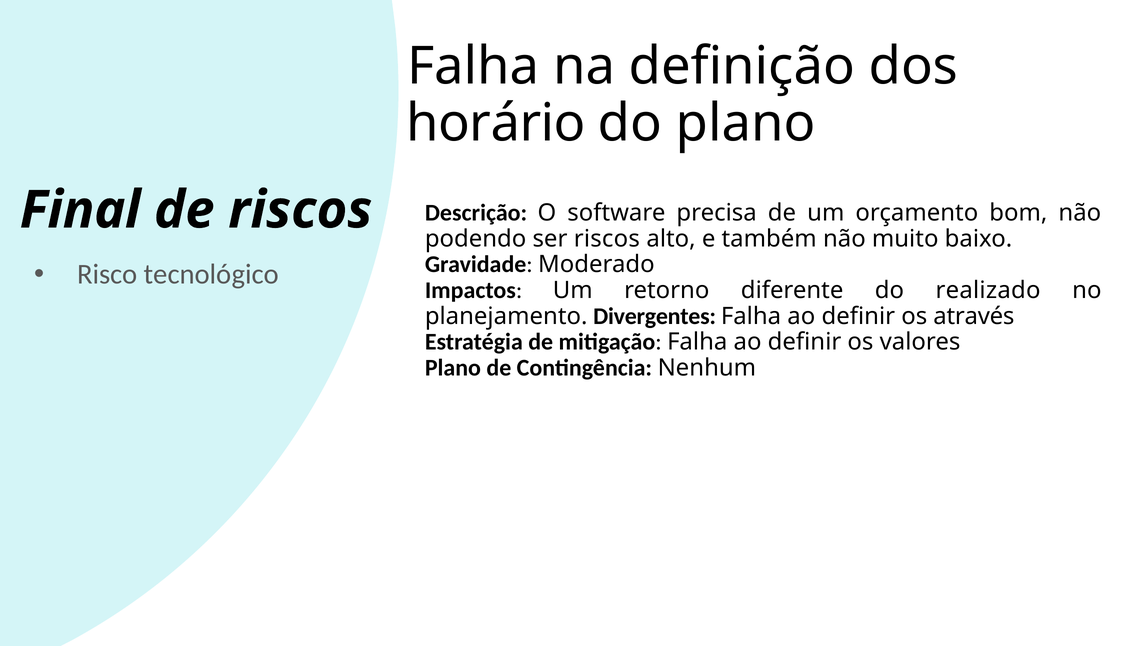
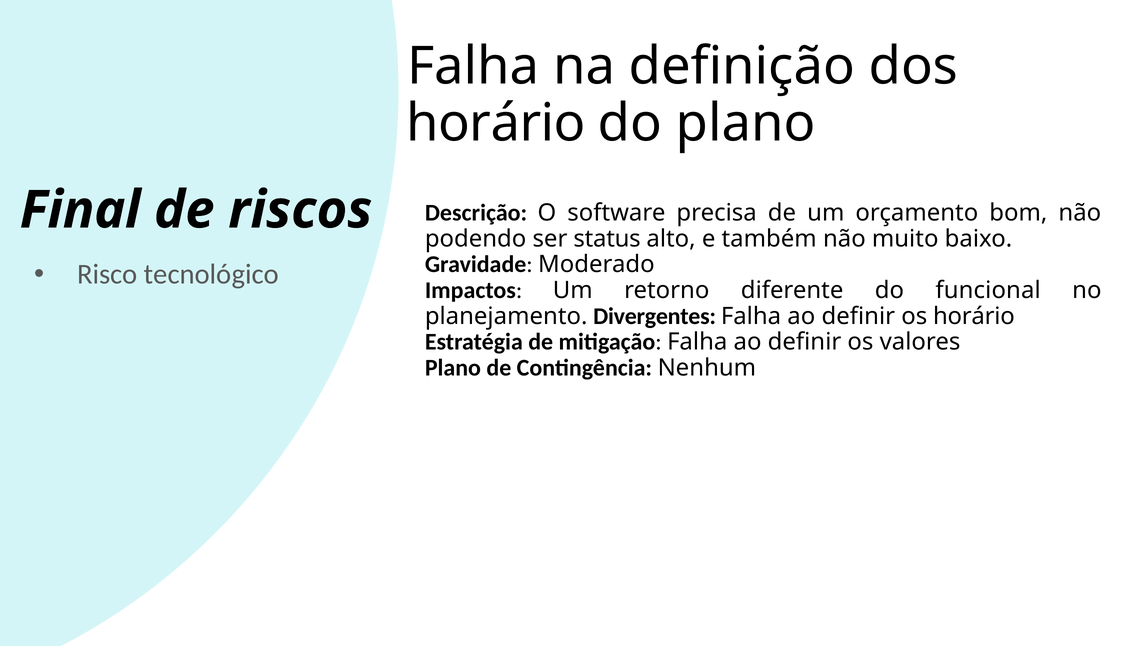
ser riscos: riscos -> status (607, 239)
realizado: realizado -> funcional (988, 290)
os através: através -> horário (974, 316)
